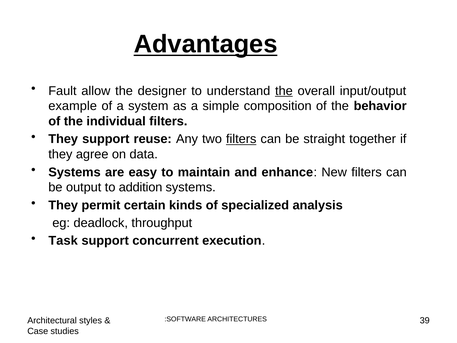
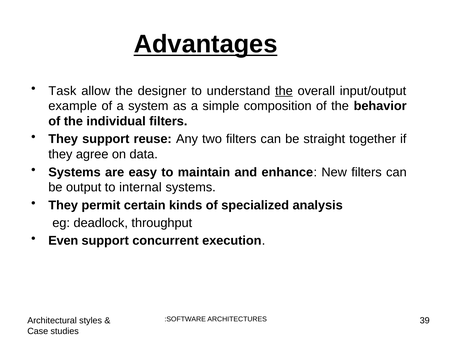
Fault: Fault -> Task (62, 91)
filters underline: present -> none (241, 139)
addition: addition -> internal (140, 187)
Task: Task -> Even (63, 241)
